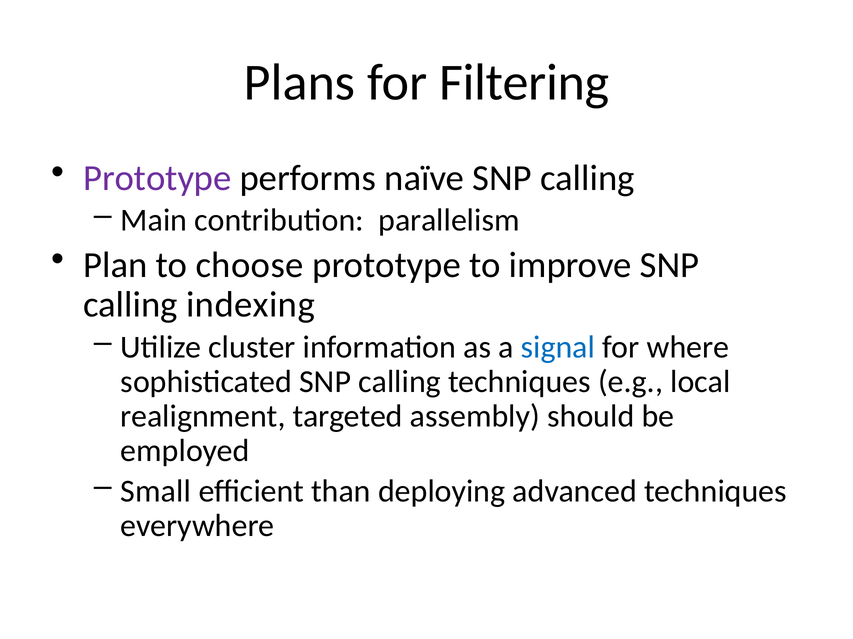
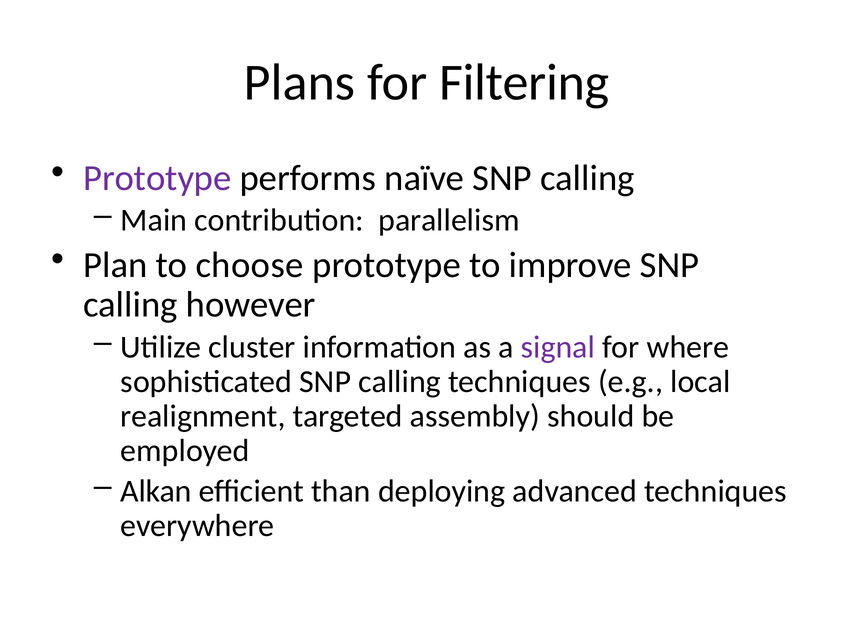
indexing: indexing -> however (251, 305)
signal colour: blue -> purple (558, 347)
Small: Small -> Alkan (156, 492)
